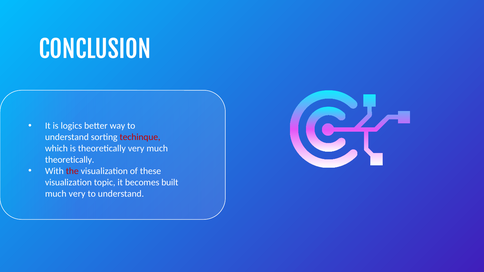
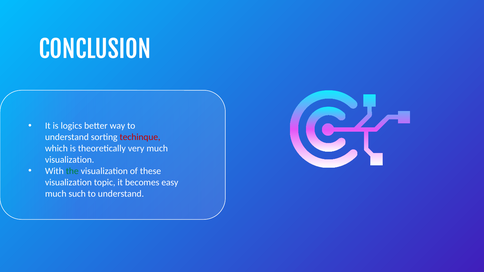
theoretically: theoretically -> visualization (70, 160)
the colour: red -> green (72, 171)
built: built -> easy (170, 183)
much very: very -> such (77, 194)
